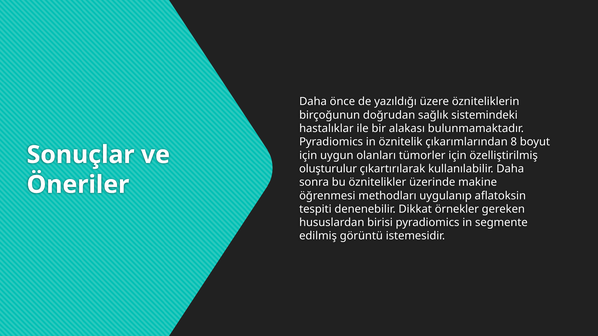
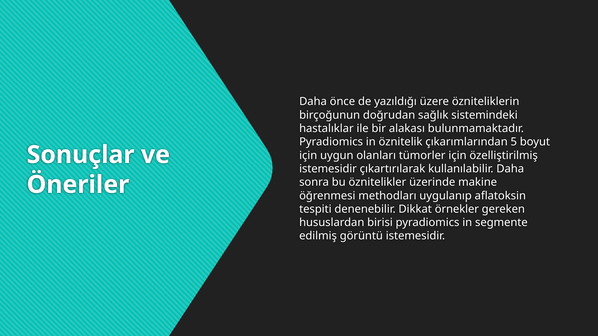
8: 8 -> 5 (514, 142)
oluşturulur: oluşturulur -> istemesidir (328, 169)
